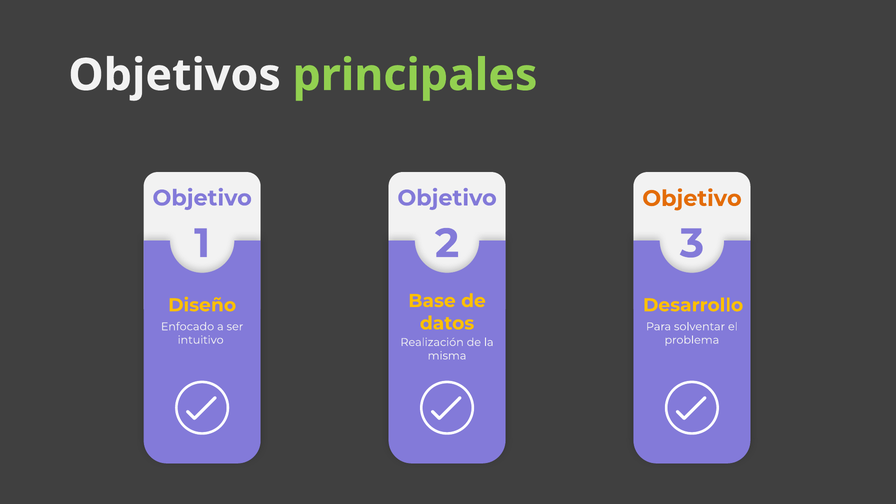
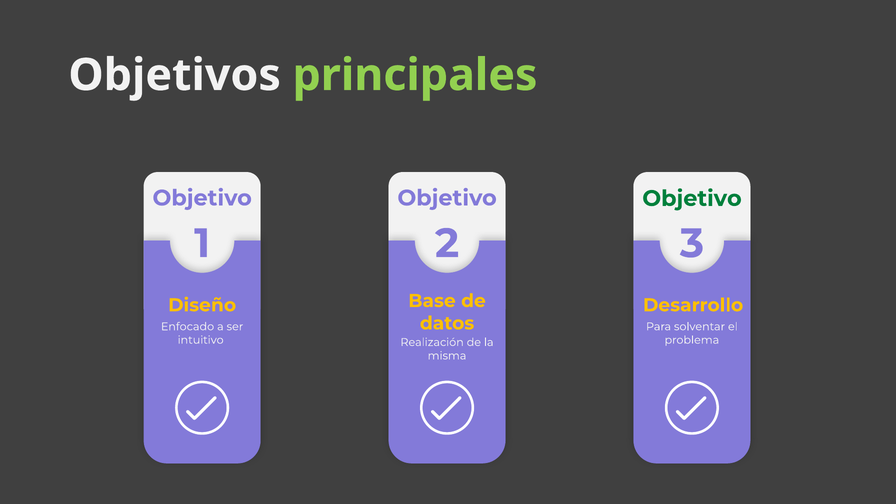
Objetivo colour: orange -> green (692, 198)
